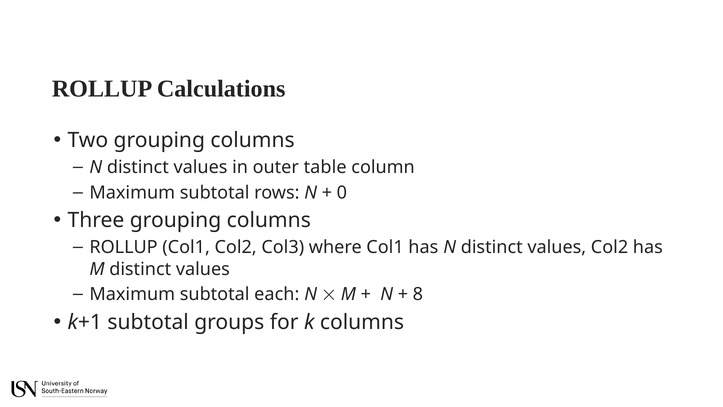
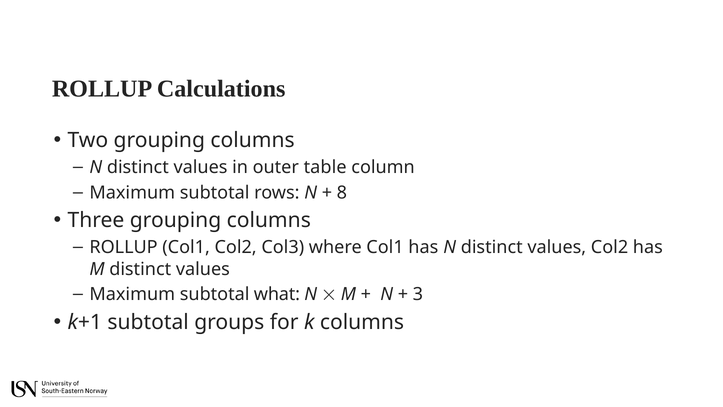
0: 0 -> 8 (342, 192)
each: each -> what (277, 294)
8: 8 -> 3 (418, 294)
